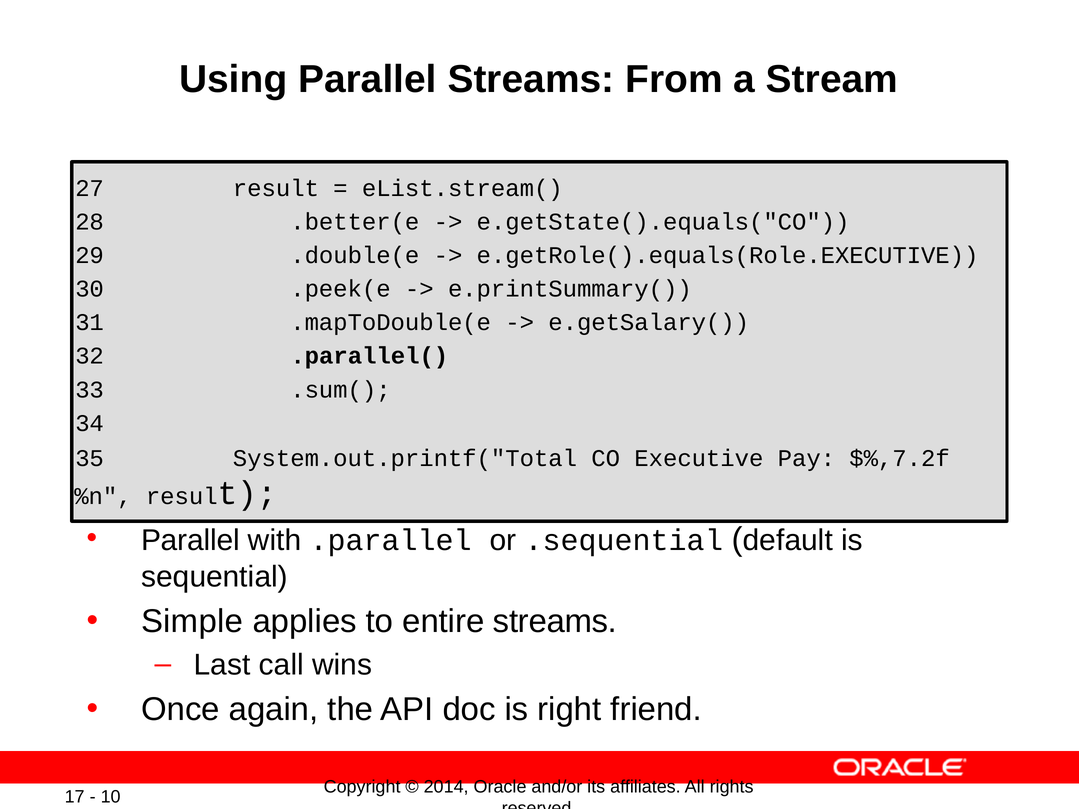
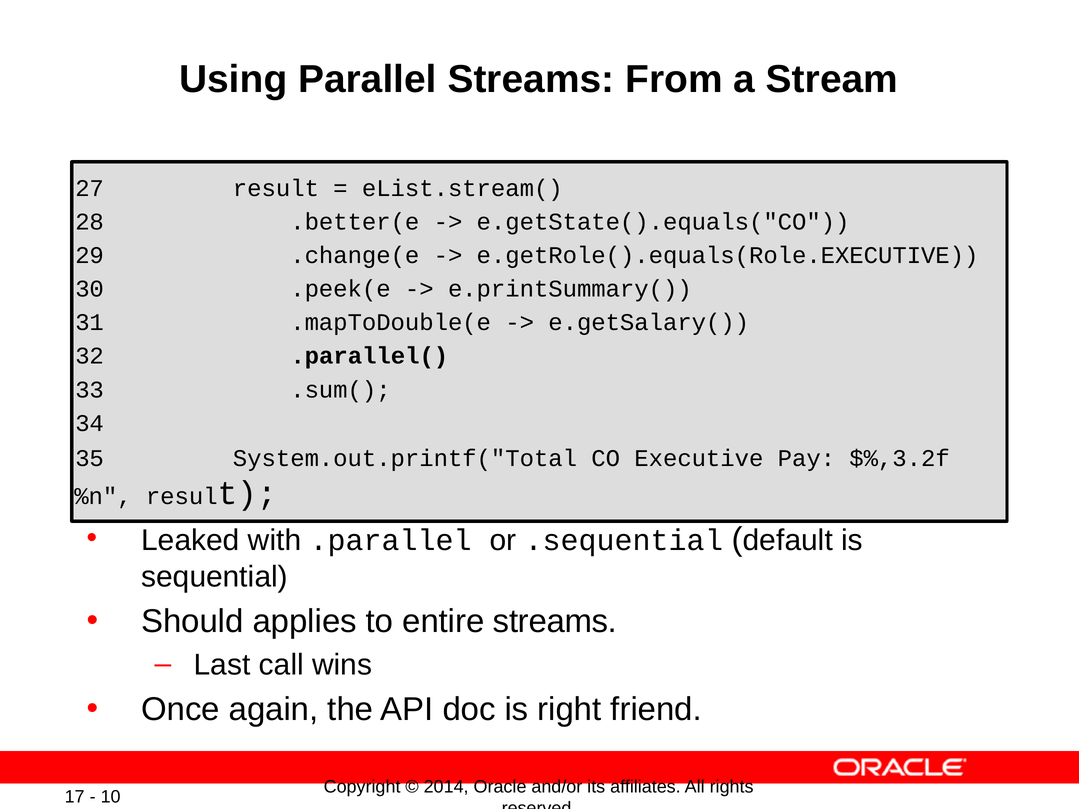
.double(e: .double(e -> .change(e (355, 256)
$%,7.2f: $%,7.2f -> $%,3.2f (900, 459)
Parallel: Parallel -> Leaked (190, 541)
Simple: Simple -> Should (192, 622)
